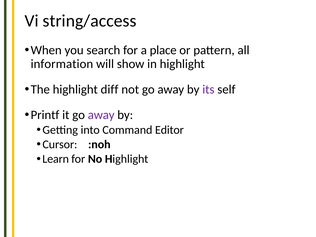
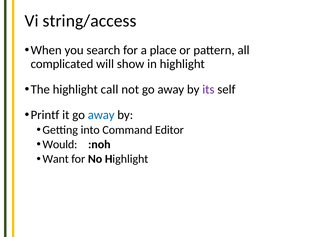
information: information -> complicated (62, 64)
diff: diff -> call (110, 89)
away colour: purple -> blue (101, 115)
Cursor: Cursor -> Would (60, 144)
Learn: Learn -> Want (56, 159)
